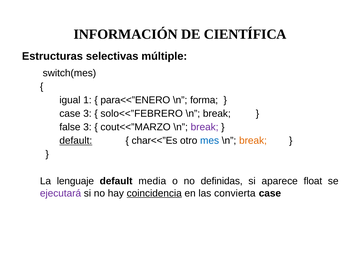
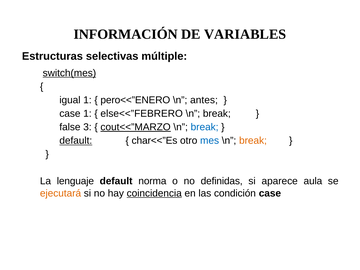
CIENTÍFICA: CIENTÍFICA -> VARIABLES (245, 34)
switch(mes underline: none -> present (69, 73)
para<<”ENERO: para<<”ENERO -> pero<<”ENERO (135, 100)
forma: forma -> antes (204, 100)
case 3: 3 -> 1 (87, 114)
solo<<”FEBRERO: solo<<”FEBRERO -> else<<”FEBRERO (142, 114)
cout<<”MARZO underline: none -> present (136, 127)
break colour: purple -> blue (205, 127)
media: media -> norma (152, 181)
float: float -> aula (313, 181)
ejecutará colour: purple -> orange (61, 193)
convierta: convierta -> condición (235, 193)
